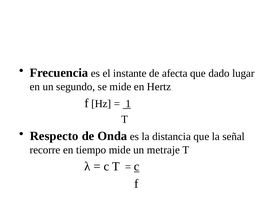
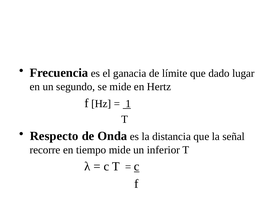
instante: instante -> ganacia (130, 73)
afecta: afecta -> límite (175, 73)
metraje: metraje -> inferior (163, 150)
